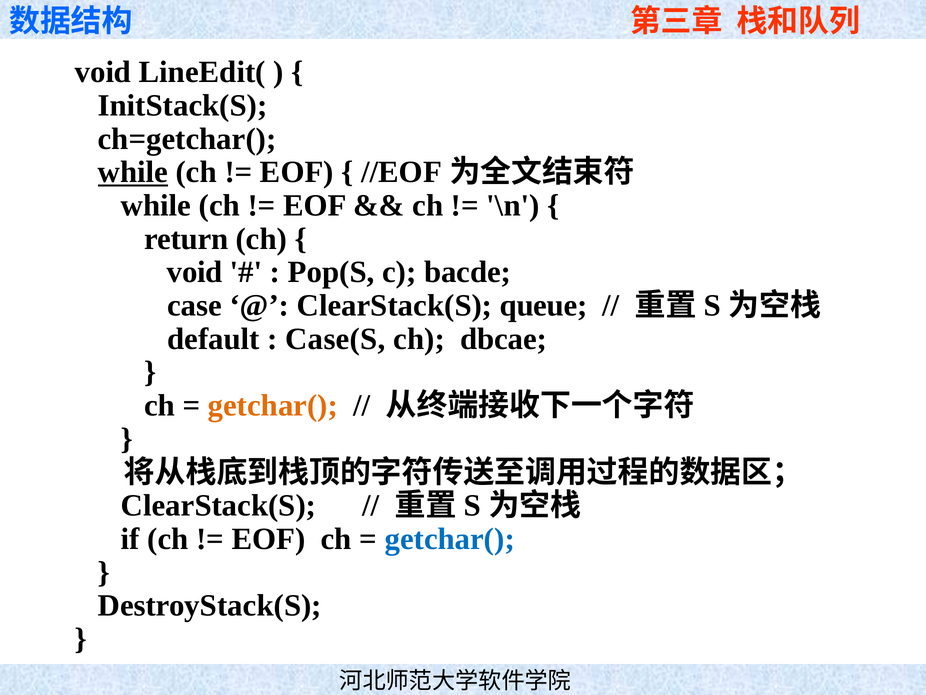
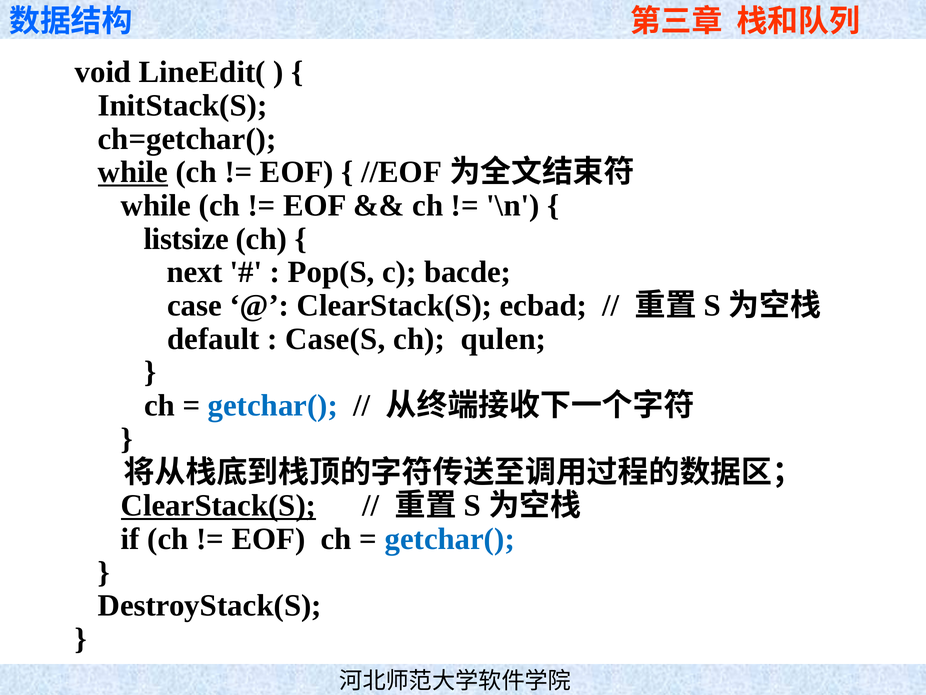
return: return -> listsize (186, 239)
void: void -> next (195, 272)
queue: queue -> ecbad (543, 305)
dbcae: dbcae -> qulen (503, 339)
getchar( colour: orange -> blue (273, 405)
ClearStack(S underline: none -> present (219, 505)
